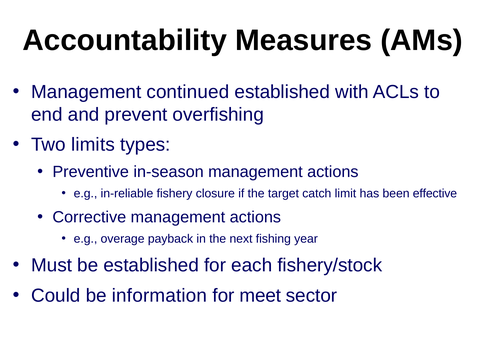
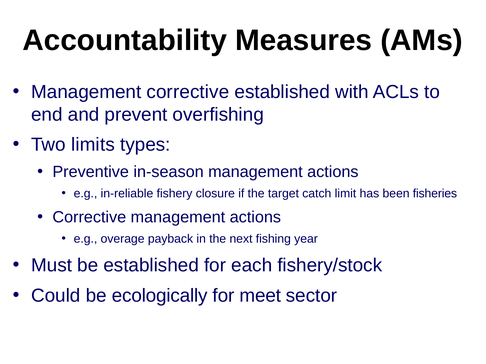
Management continued: continued -> corrective (188, 92)
effective: effective -> fisheries (435, 194)
information: information -> ecologically (160, 296)
